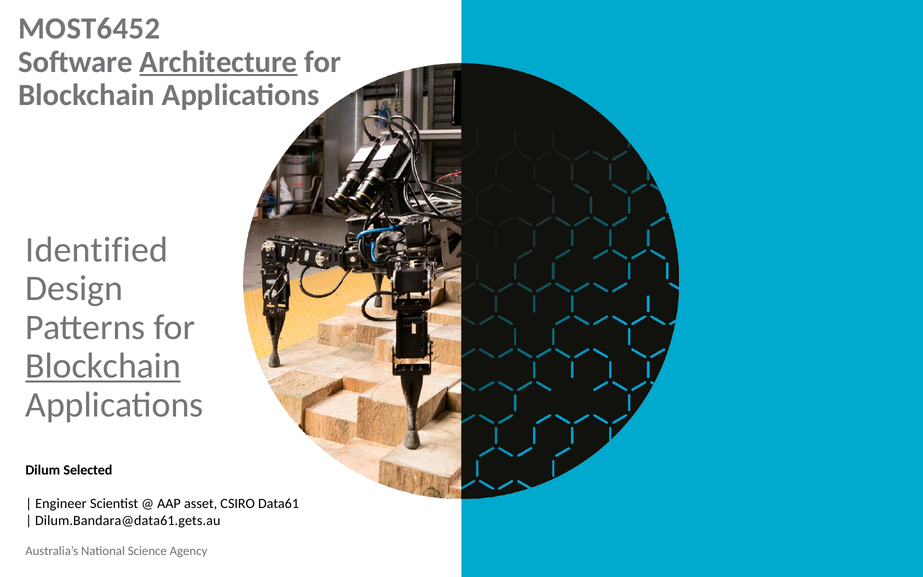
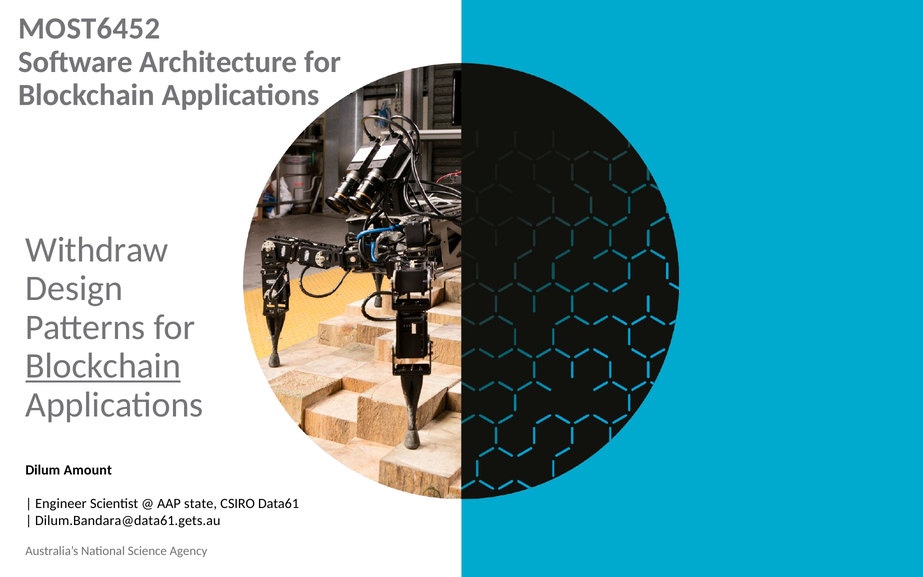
Architecture underline: present -> none (218, 62)
Identified: Identified -> Withdraw (97, 250)
Selected: Selected -> Amount (88, 470)
asset: asset -> state (201, 504)
